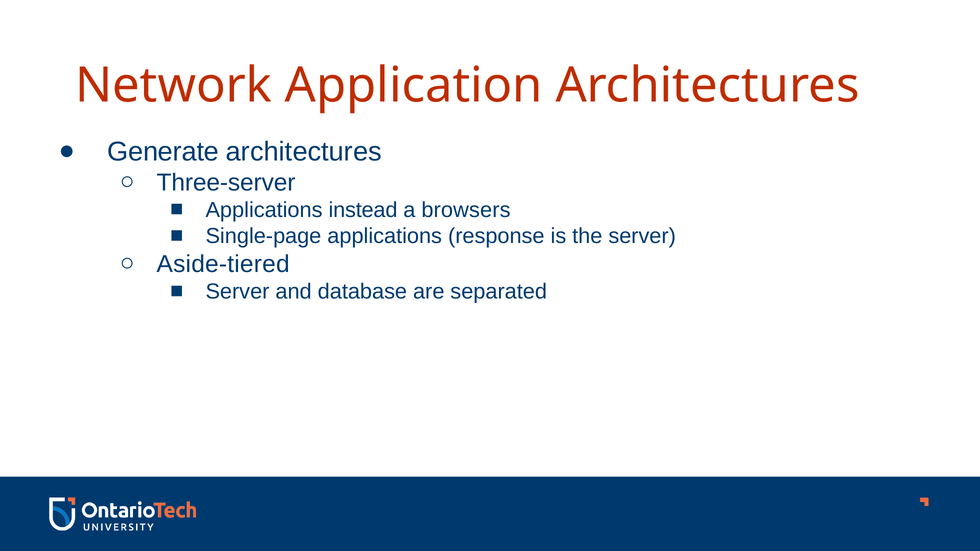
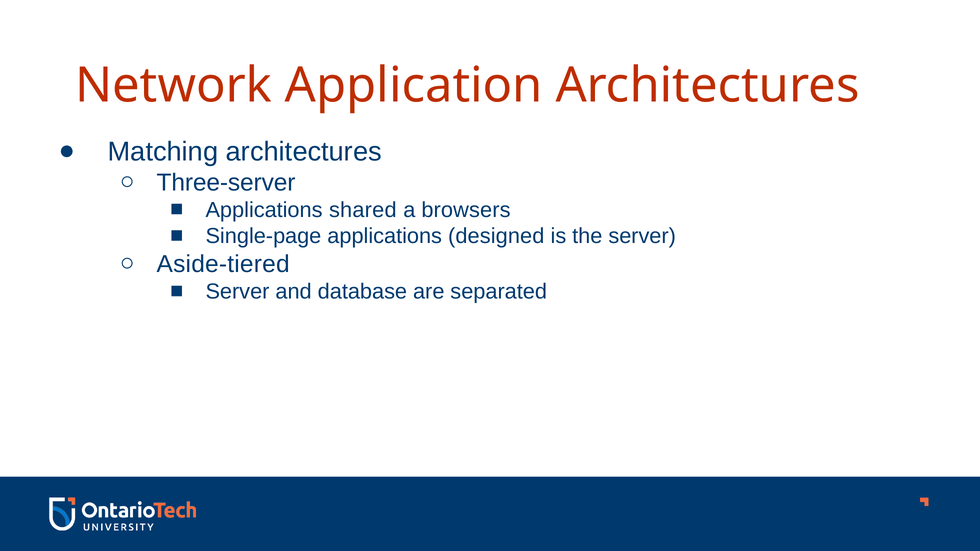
Generate: Generate -> Matching (163, 152)
instead: instead -> shared (363, 210)
response: response -> designed (496, 236)
